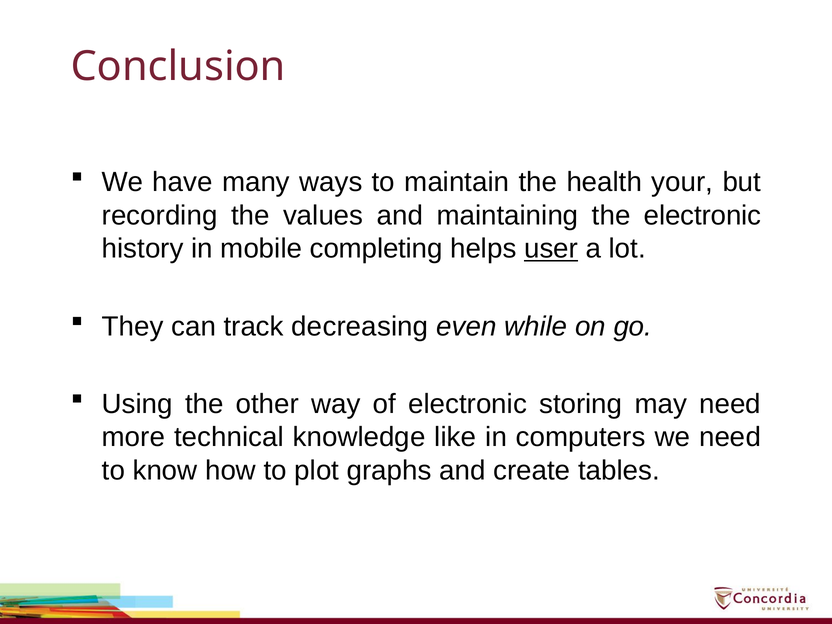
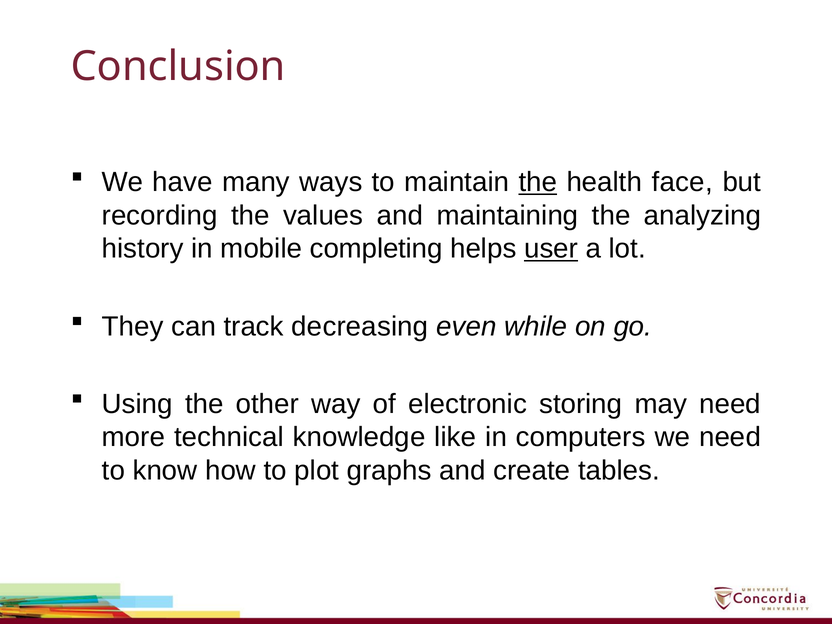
the underline: none -> present (538, 182)
your: your -> face (682, 182)
the electronic: electronic -> analyzing (702, 215)
